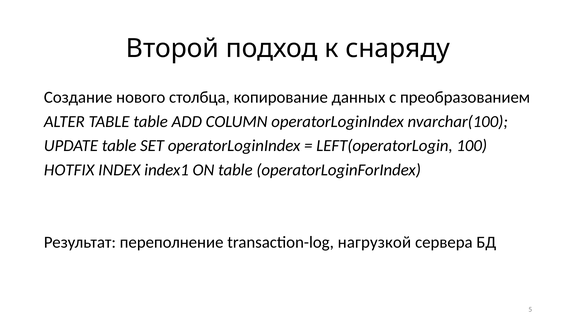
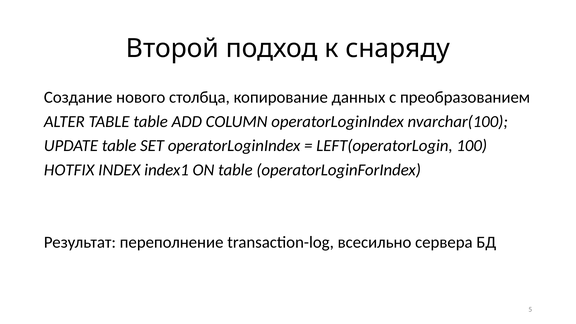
нагрузкой: нагрузкой -> всесильно (374, 242)
